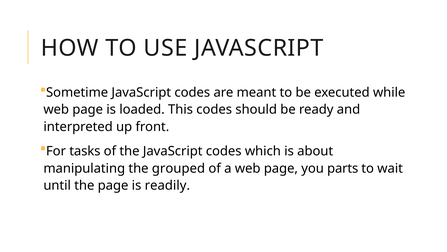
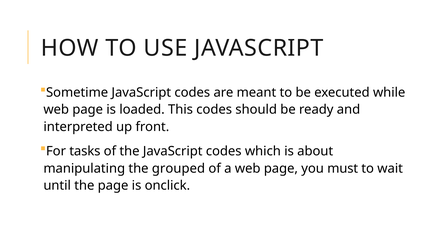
parts: parts -> must (343, 168)
readily: readily -> onclick (167, 185)
